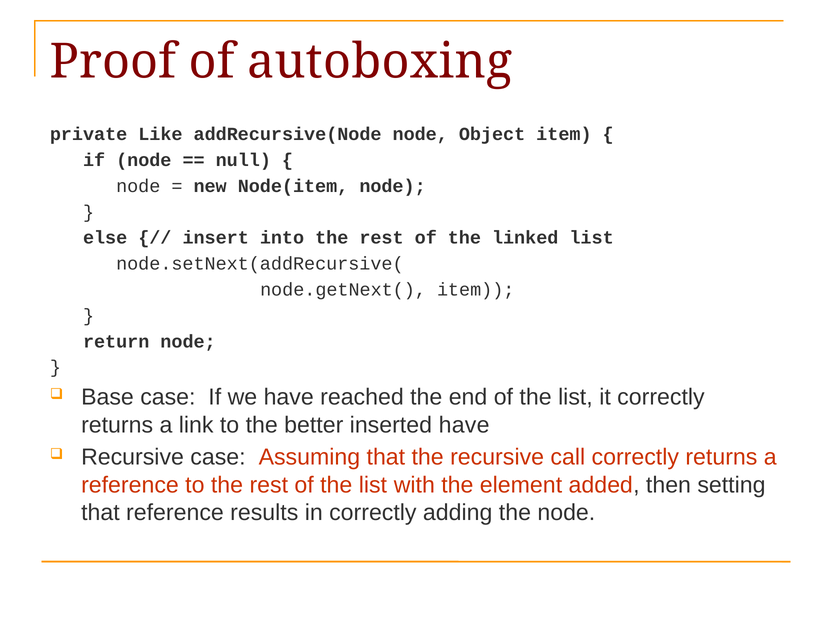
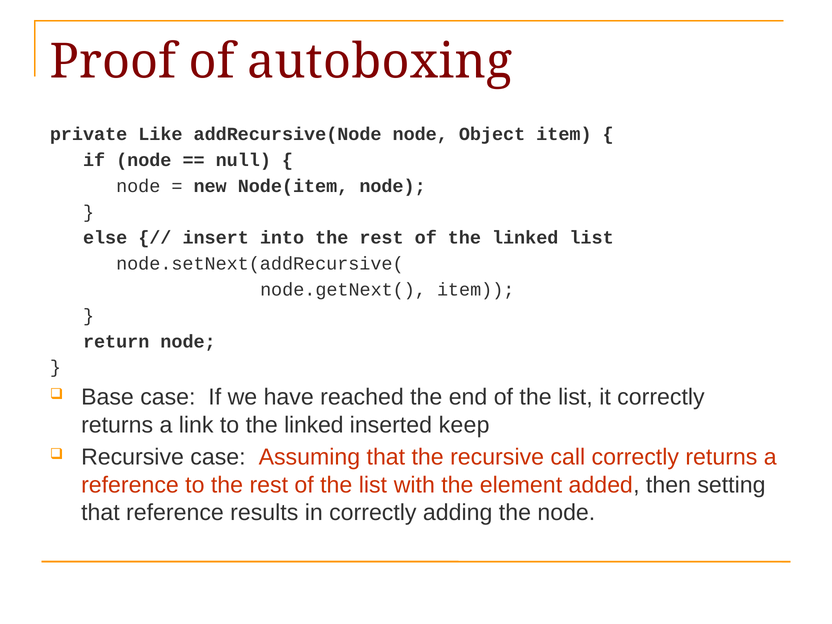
to the better: better -> linked (314, 425)
inserted have: have -> keep (464, 425)
